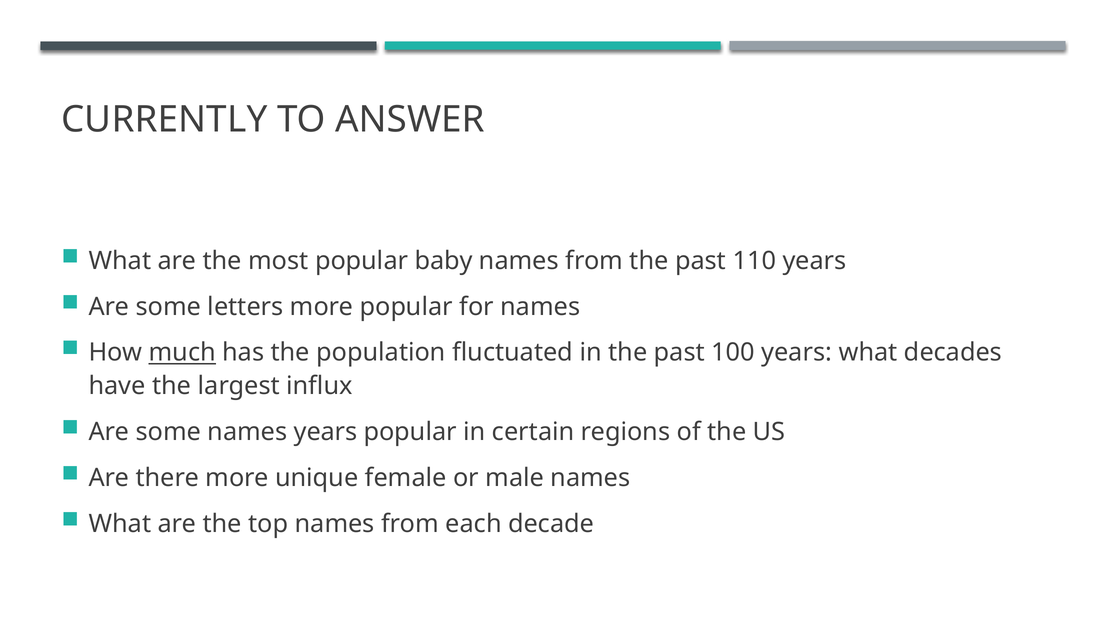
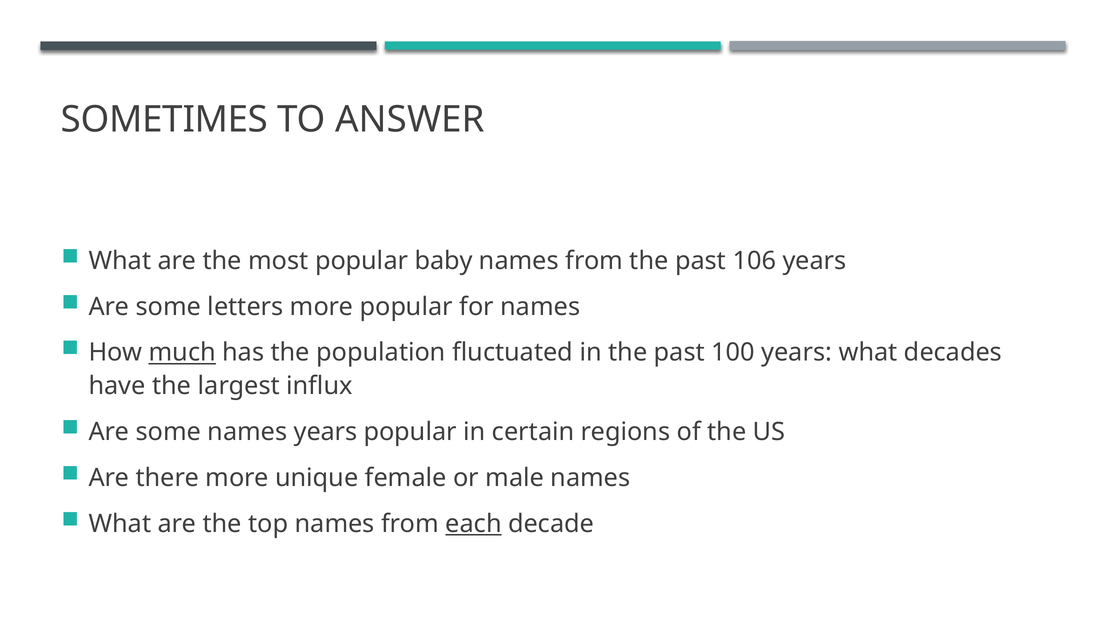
CURRENTLY: CURRENTLY -> SOMETIMES (164, 119)
110: 110 -> 106 (754, 261)
each underline: none -> present (474, 524)
